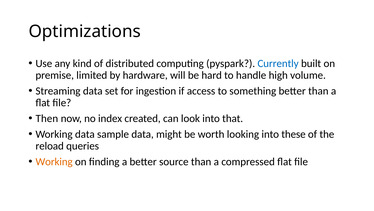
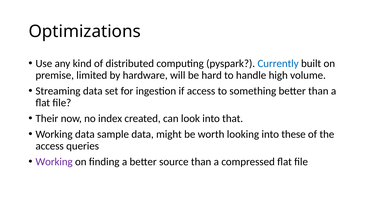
Then: Then -> Their (47, 118)
reload: reload -> access (50, 146)
Working colour: orange -> purple (54, 161)
